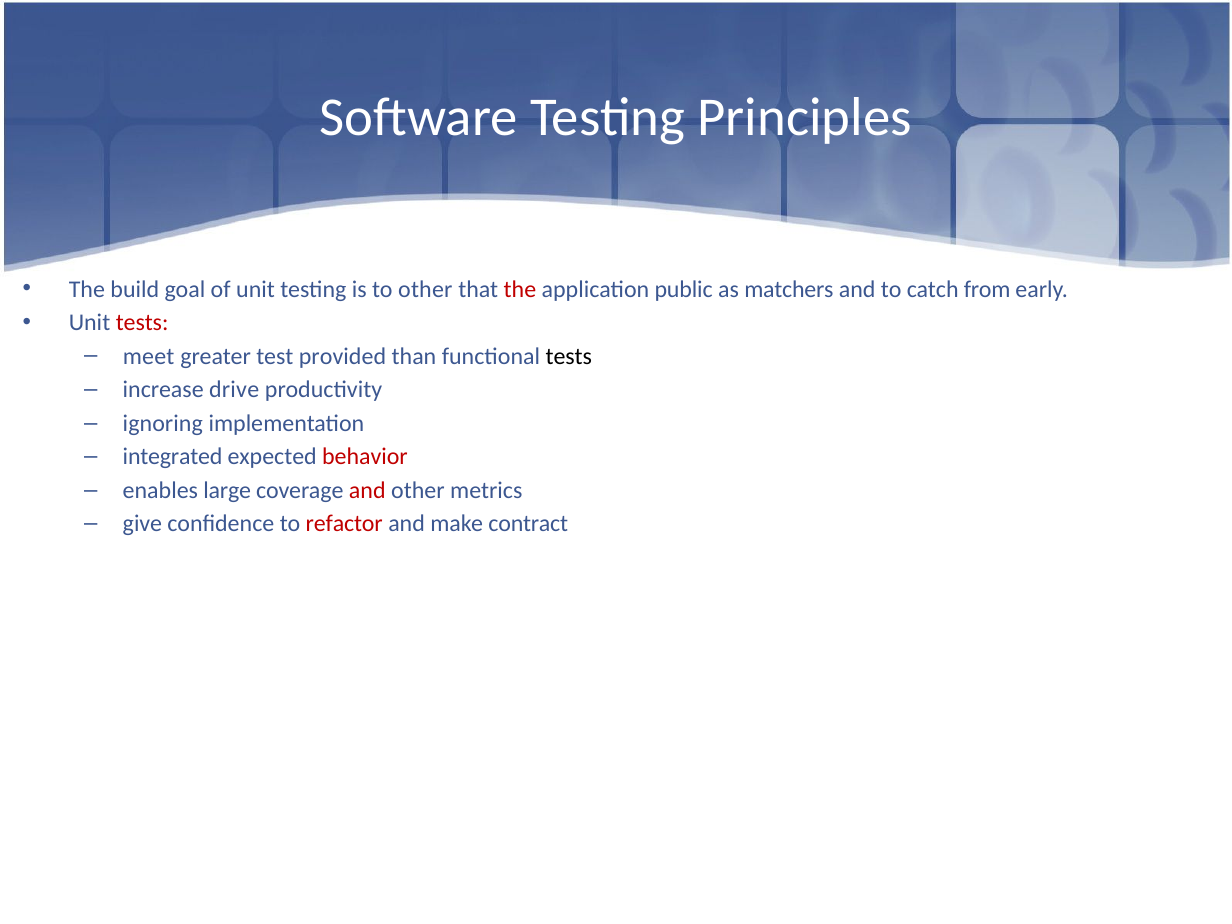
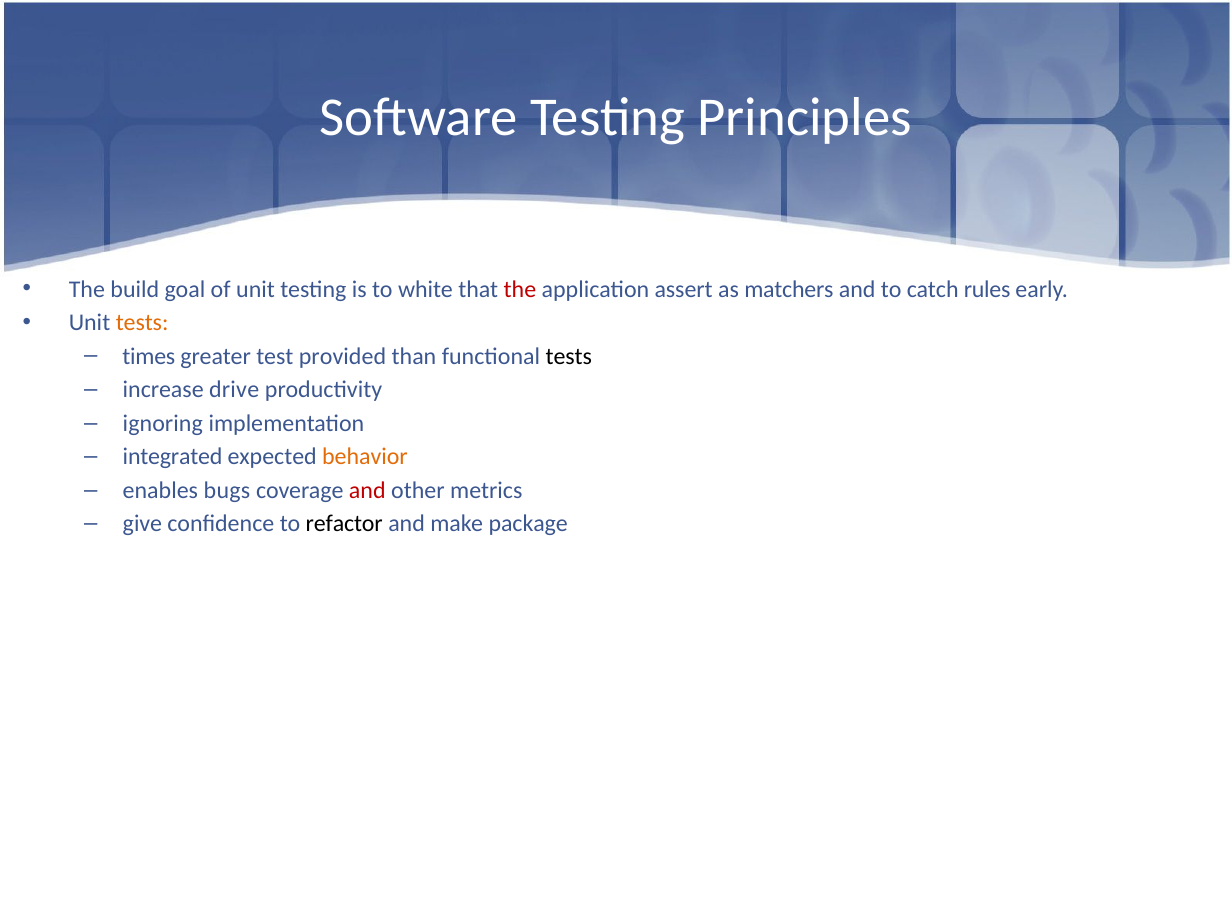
to other: other -> white (426, 289)
public: public -> assert (684, 289)
from: from -> rules (987, 289)
tests colour: red -> orange (142, 323)
meet: meet -> times (149, 356)
behavior colour: red -> orange (365, 457)
large: large -> bugs (227, 491)
refactor colour: red -> black (344, 524)
contract: contract -> package (528, 524)
